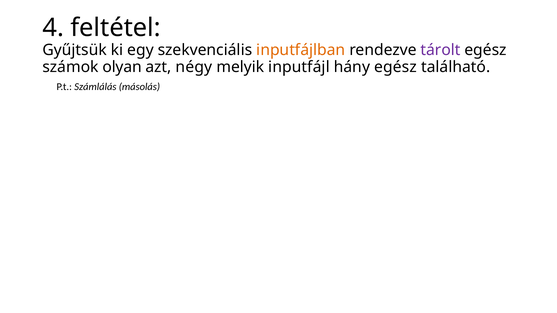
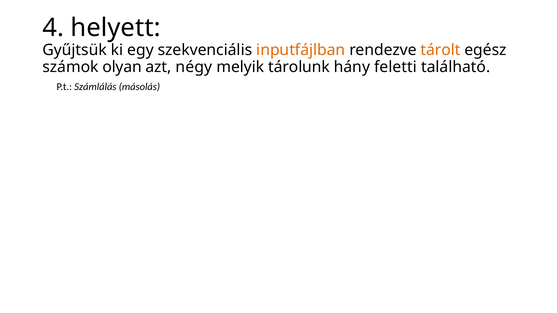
feltétel: feltétel -> helyett (116, 28)
tárolt colour: purple -> orange (441, 50)
inputfájl: inputfájl -> tárolunk (299, 67)
hány egész: egész -> feletti (395, 67)
